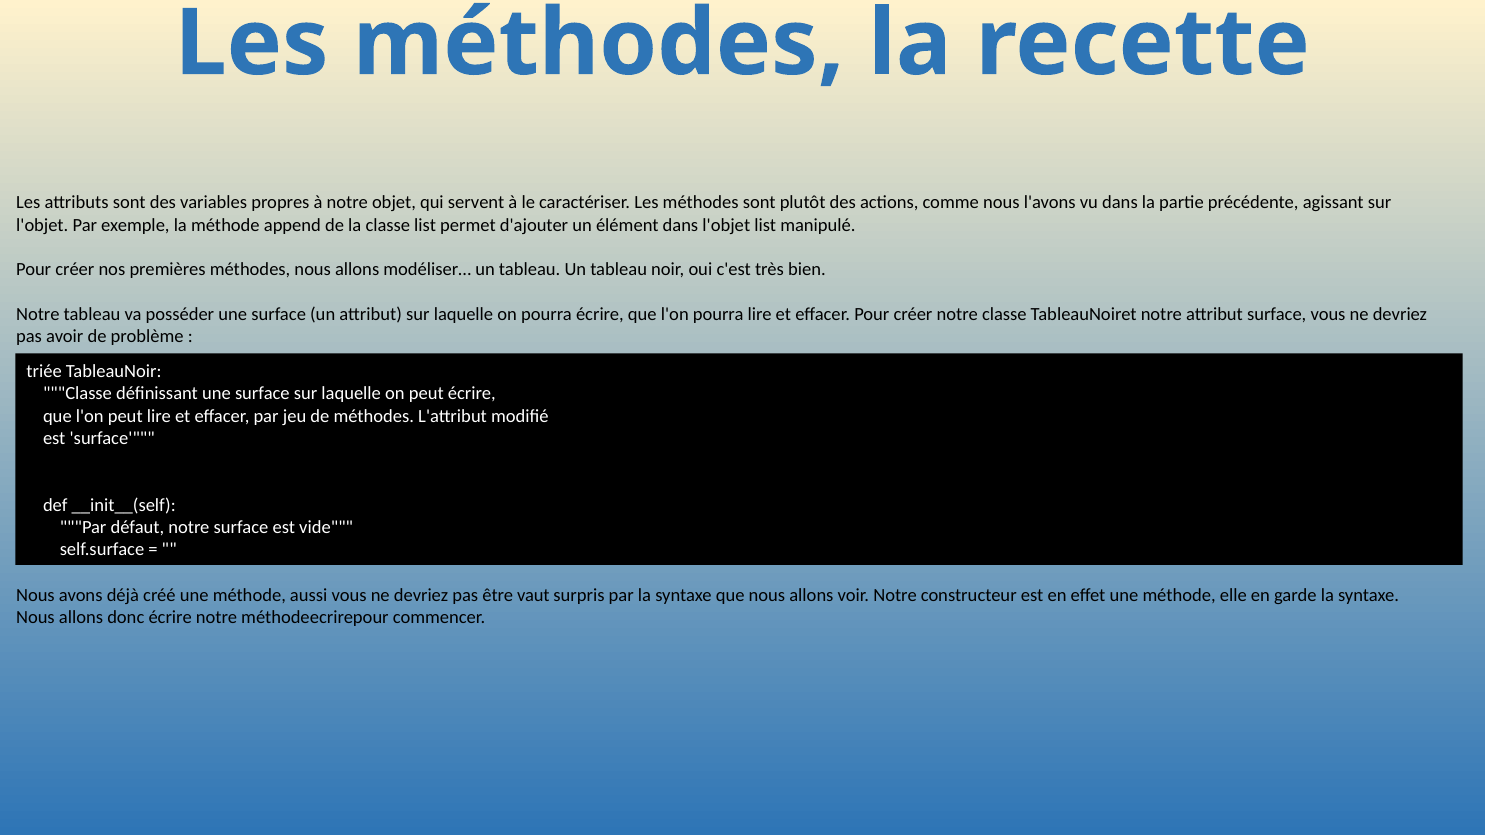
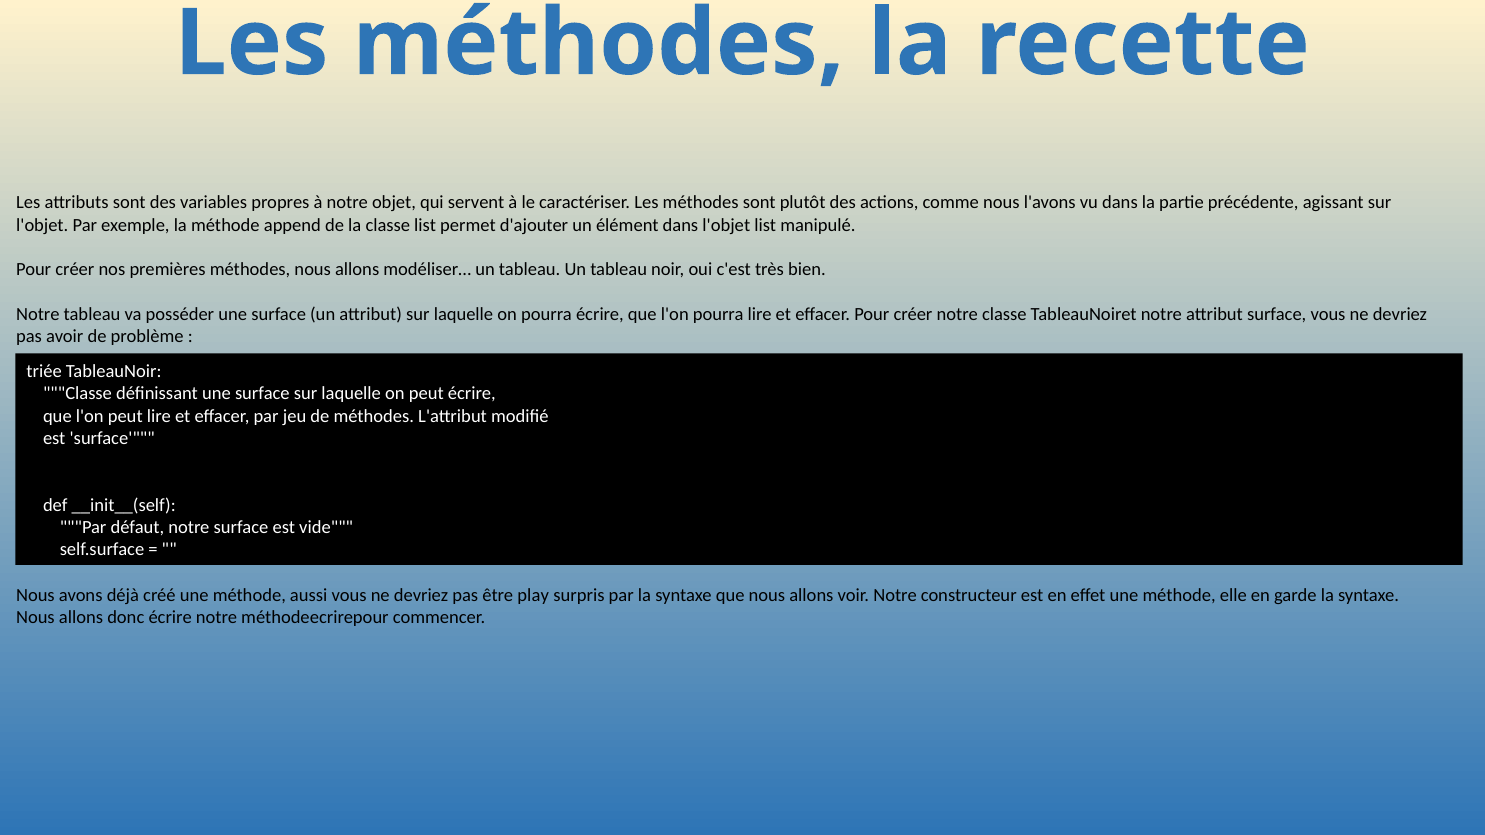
vaut: vaut -> play (533, 596)
